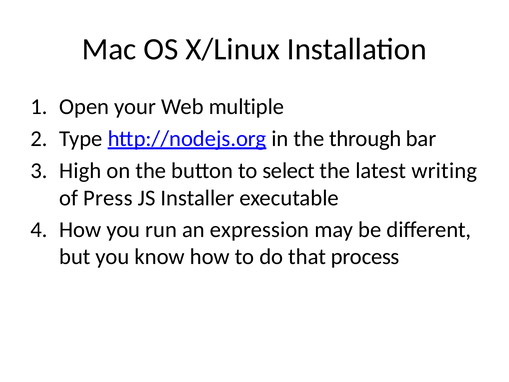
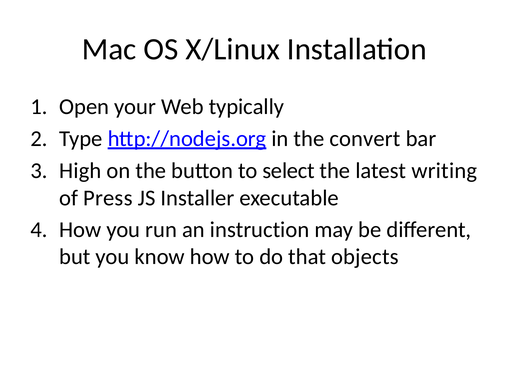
multiple: multiple -> typically (246, 107)
through: through -> convert (365, 138)
expression: expression -> instruction (260, 229)
process: process -> objects (365, 257)
